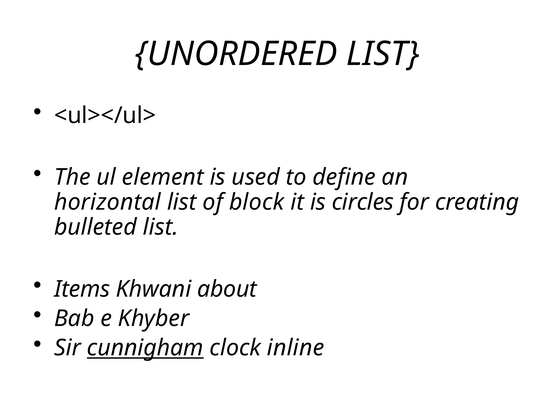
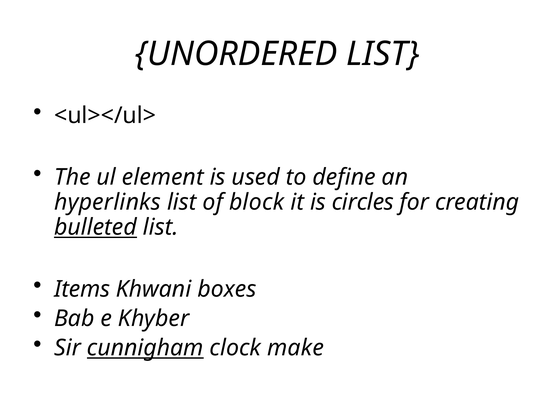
horizontal: horizontal -> hyperlinks (108, 202)
bulleted underline: none -> present (96, 227)
about: about -> boxes (227, 289)
inline: inline -> make (296, 347)
